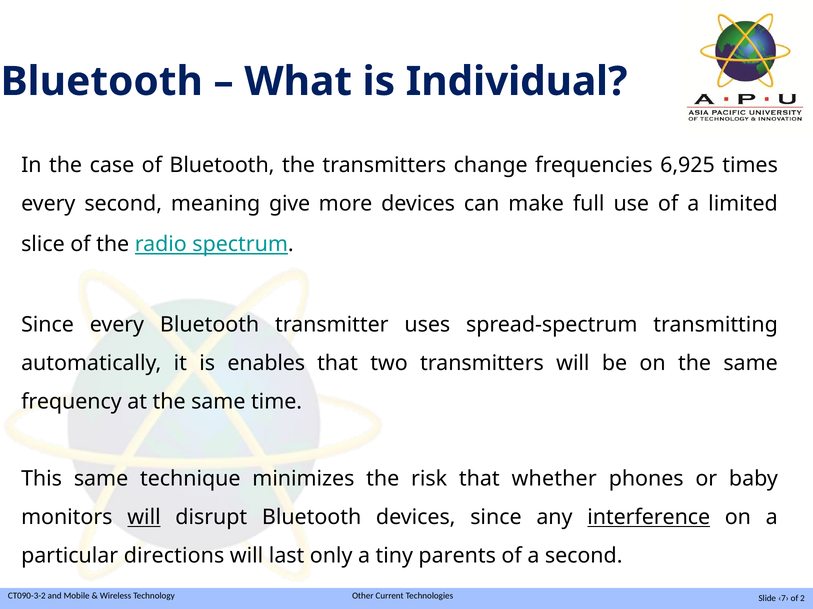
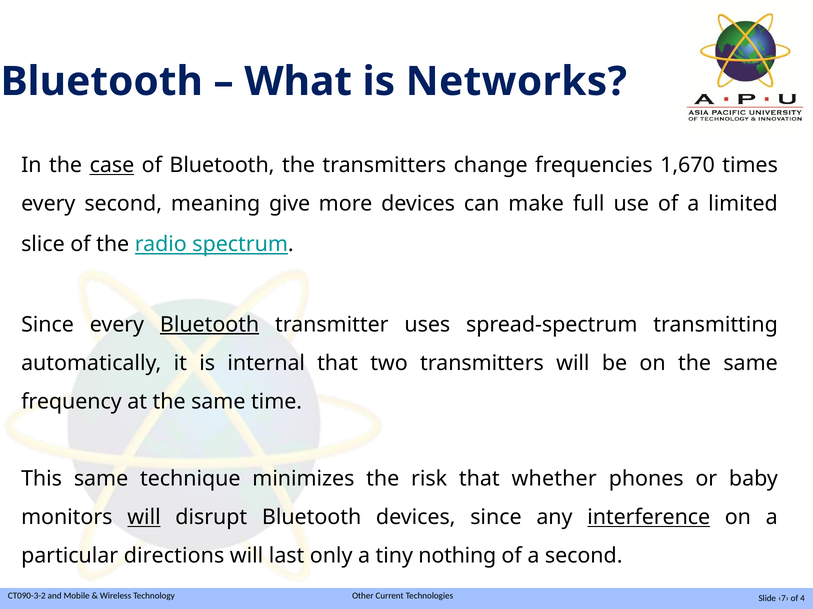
Individual: Individual -> Networks (516, 82)
case underline: none -> present (112, 165)
6,925: 6,925 -> 1,670 (687, 165)
Bluetooth underline: none -> present (210, 325)
enables: enables -> internal (266, 364)
parents: parents -> nothing (457, 557)
2: 2 -> 4 (803, 599)
